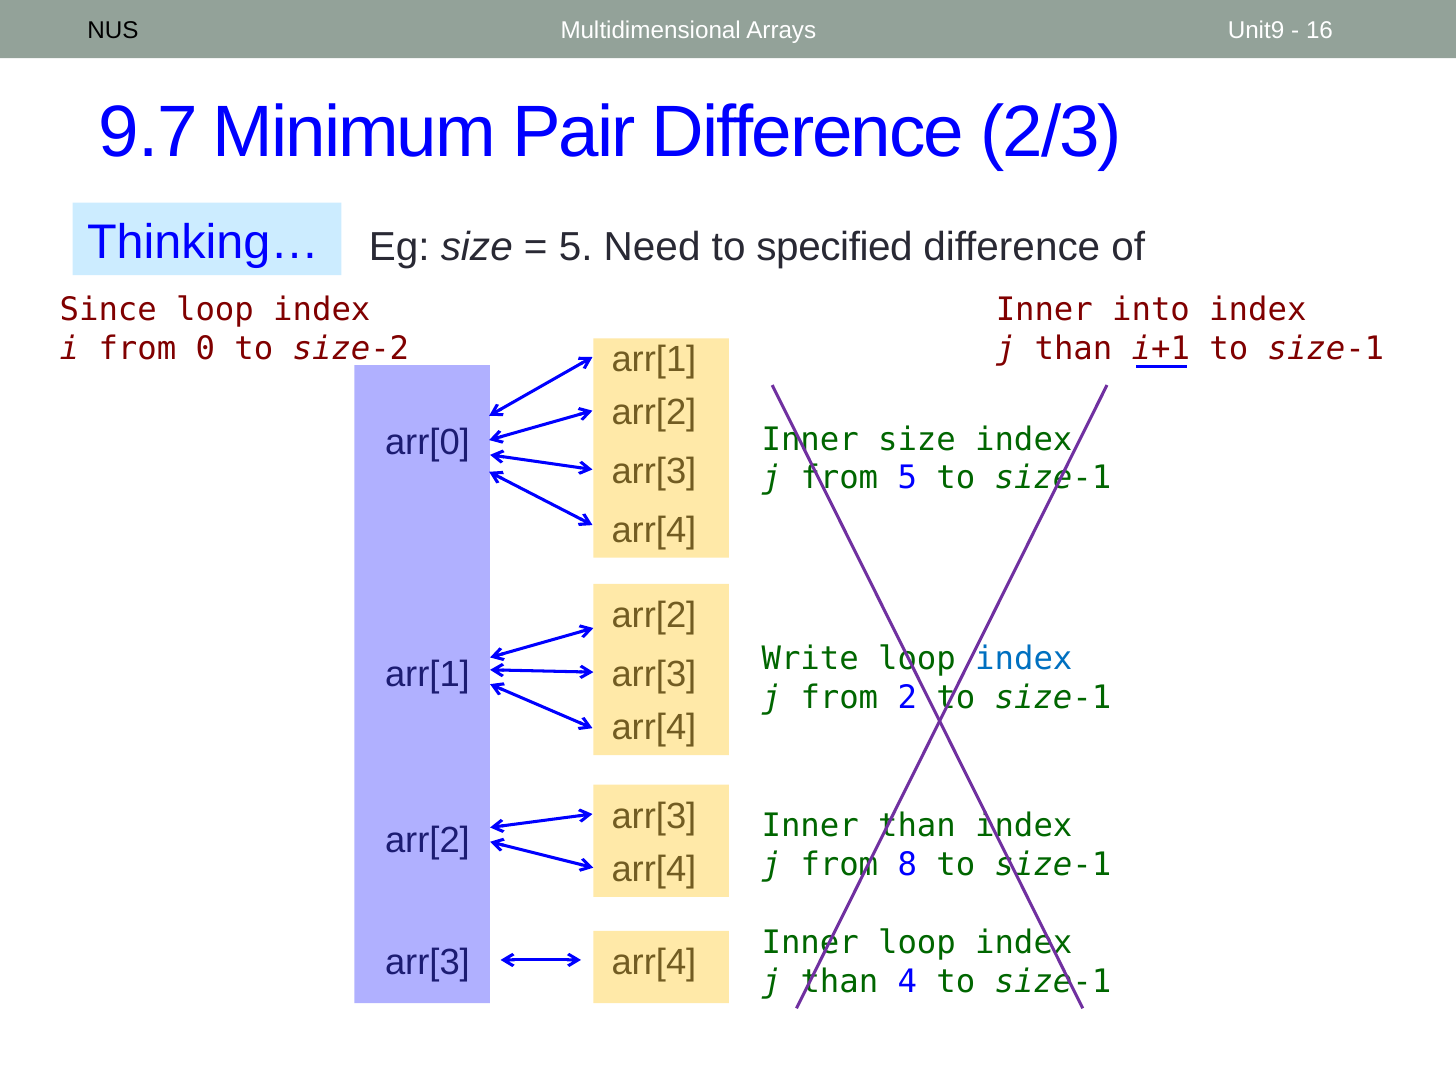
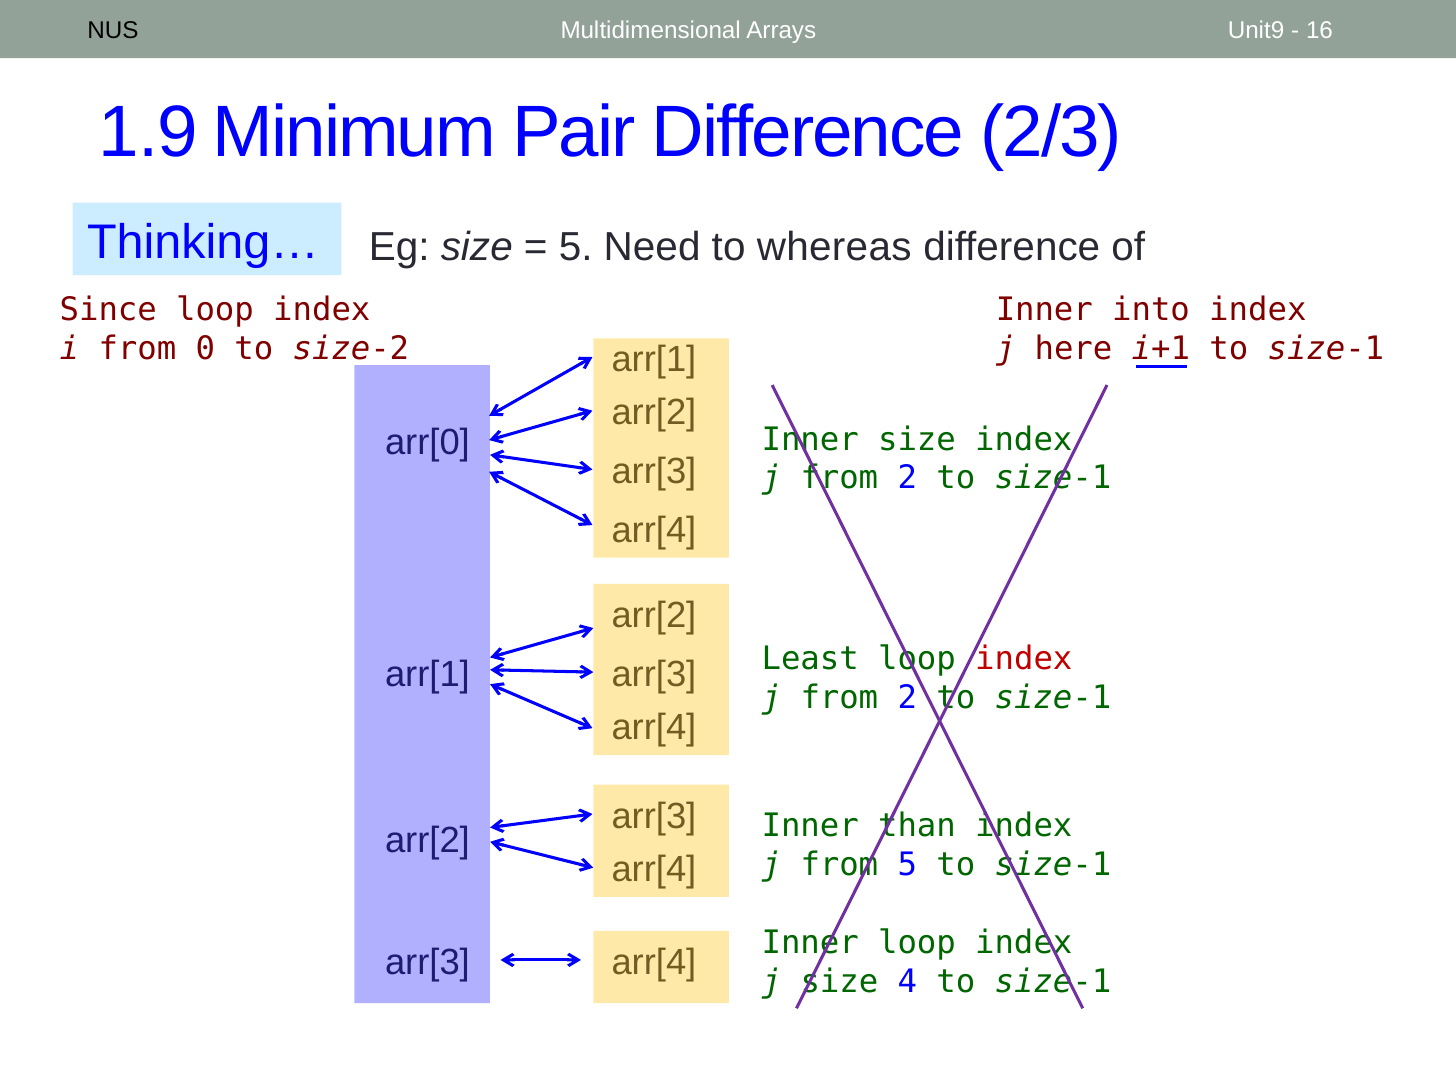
9.7: 9.7 -> 1.9 (148, 132)
specified: specified -> whereas (834, 247)
than: than -> here (1073, 349)
5: 5 -> 2 (907, 478)
Write: Write -> Least (810, 659)
index colour: blue -> red (1024, 659)
from 8: 8 -> 5 (907, 864)
than: than -> size (839, 981)
